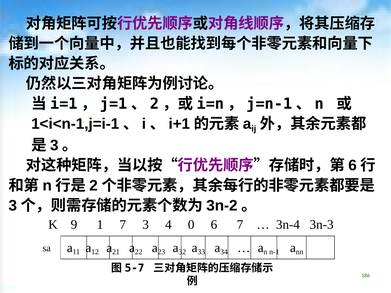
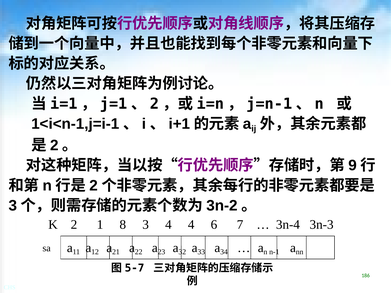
3: 3 -> 2 (54, 146)
6: 6 -> 9 (353, 166)
K 9: 9 -> 2 (74, 225)
1 7: 7 -> 8 (123, 225)
4 0: 0 -> 4 (191, 225)
